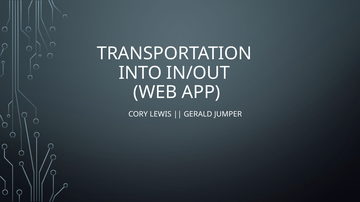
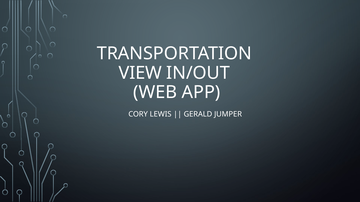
INTO: INTO -> VIEW (140, 73)
